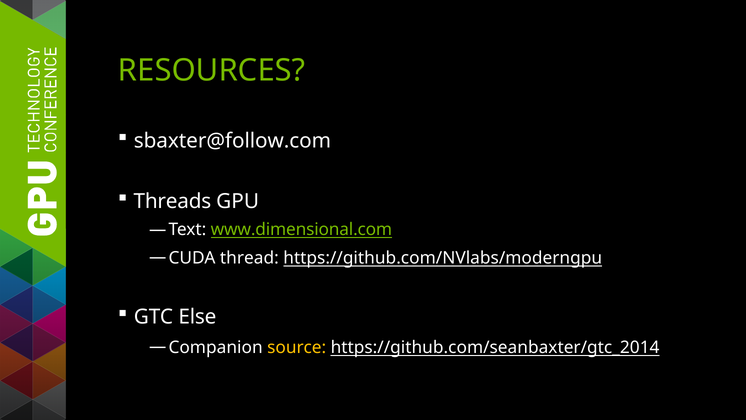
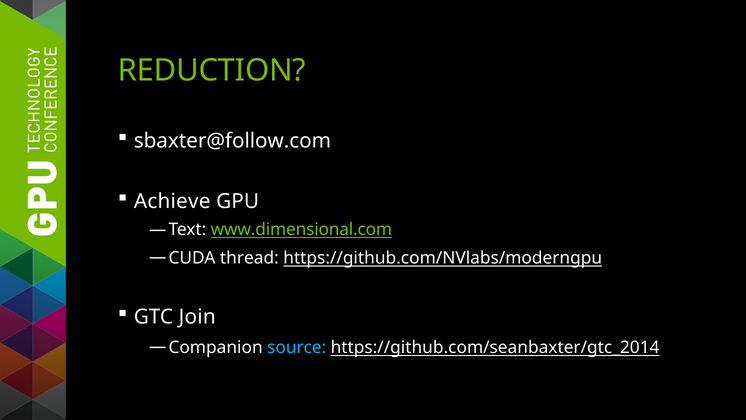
RESOURCES: RESOURCES -> REDUCTION (212, 70)
Threads: Threads -> Achieve (172, 201)
Else: Else -> Join (197, 317)
source colour: yellow -> light blue (297, 347)
